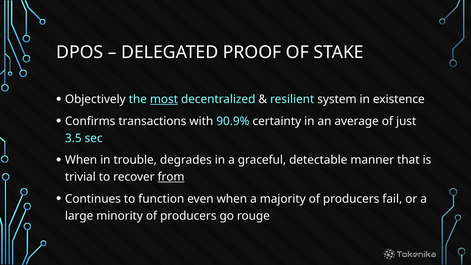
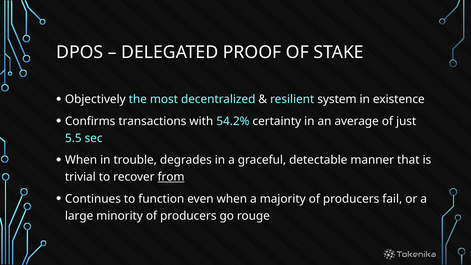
most underline: present -> none (164, 99)
90.9%: 90.9% -> 54.2% (233, 121)
3.5: 3.5 -> 5.5 (73, 138)
